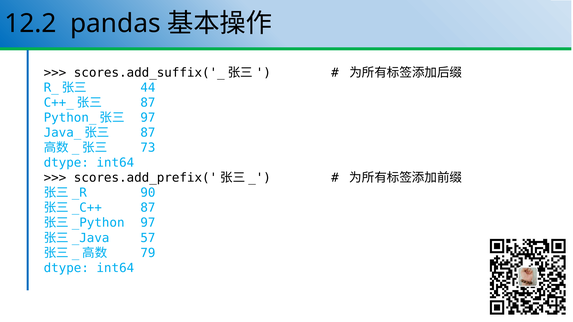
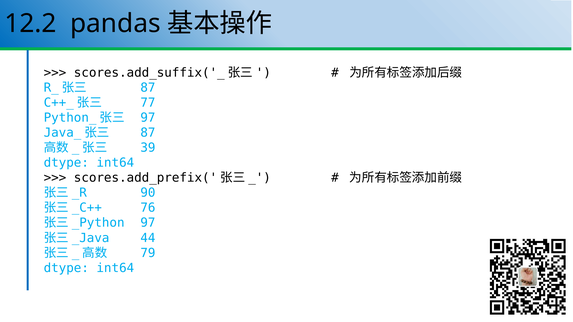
44: 44 -> 87 (148, 88)
87: 87 -> 77 (148, 103)
73: 73 -> 39 (148, 148)
87: 87 -> 76 (148, 208)
57: 57 -> 44 (148, 238)
